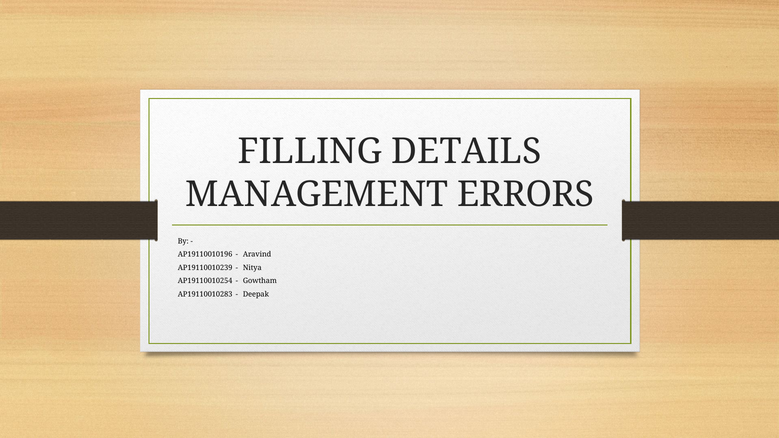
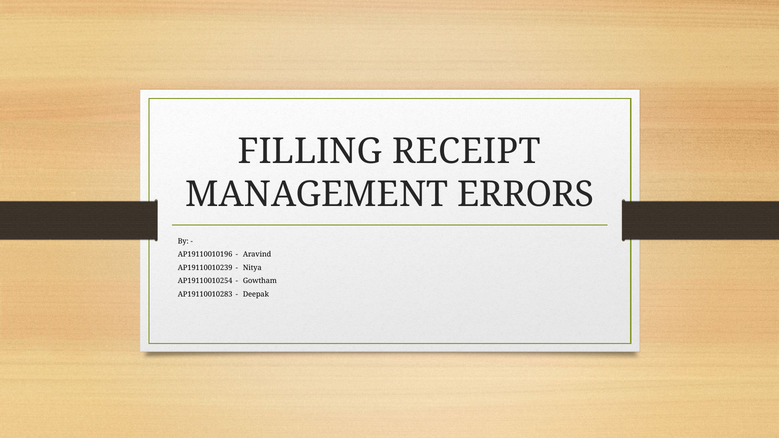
DETAILS: DETAILS -> RECEIPT (466, 152)
